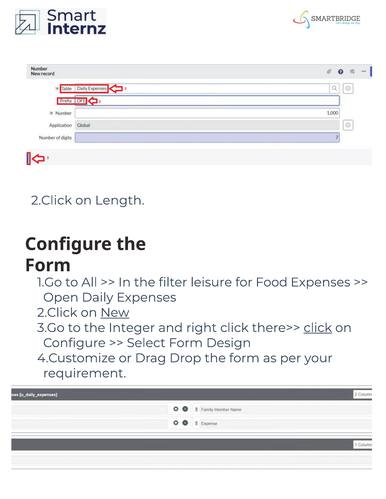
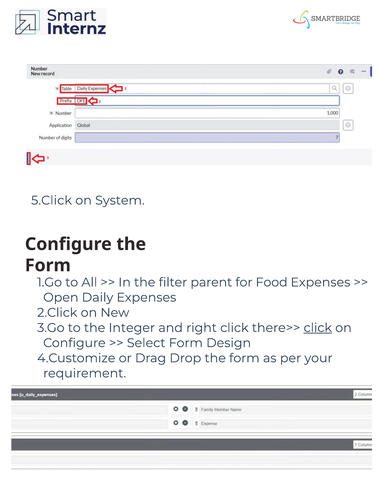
2.Click: 2.Click -> 5.Click (52, 201)
Length: Length -> System (120, 201)
leisure: leisure -> parent (211, 283)
New underline: present -> none (115, 313)
